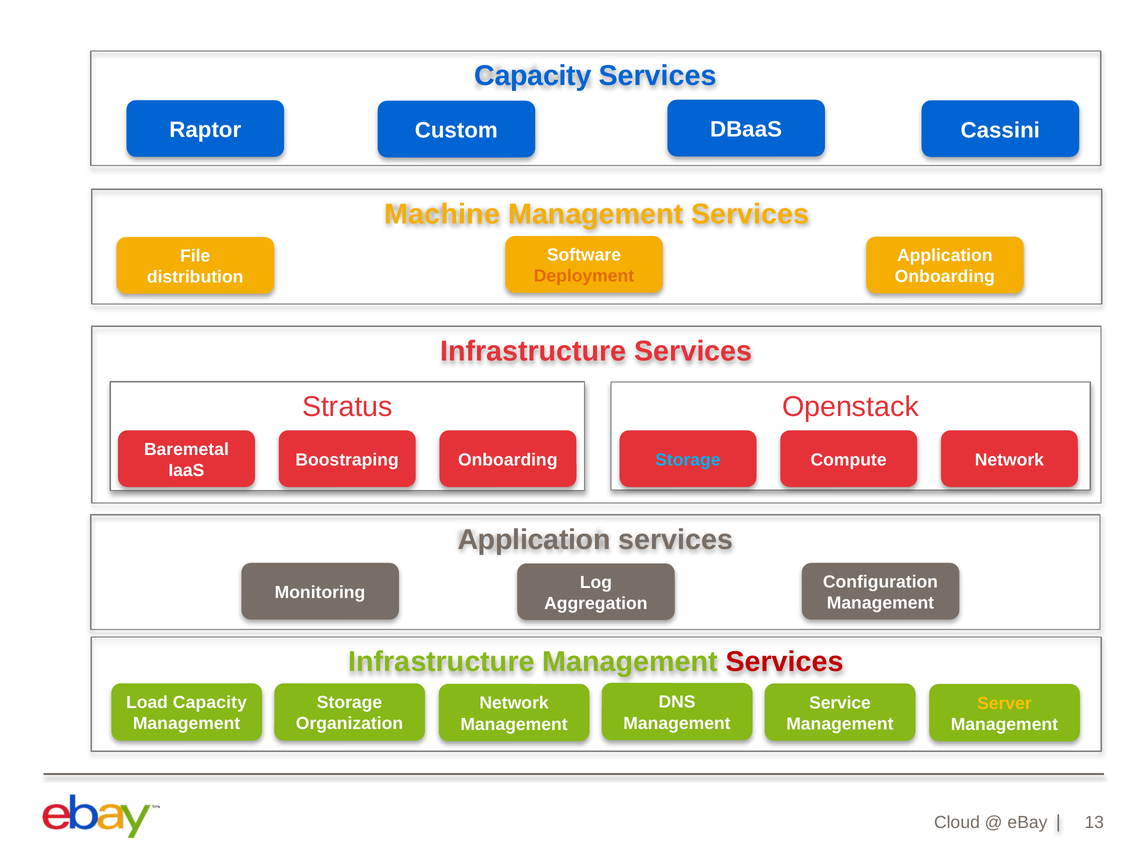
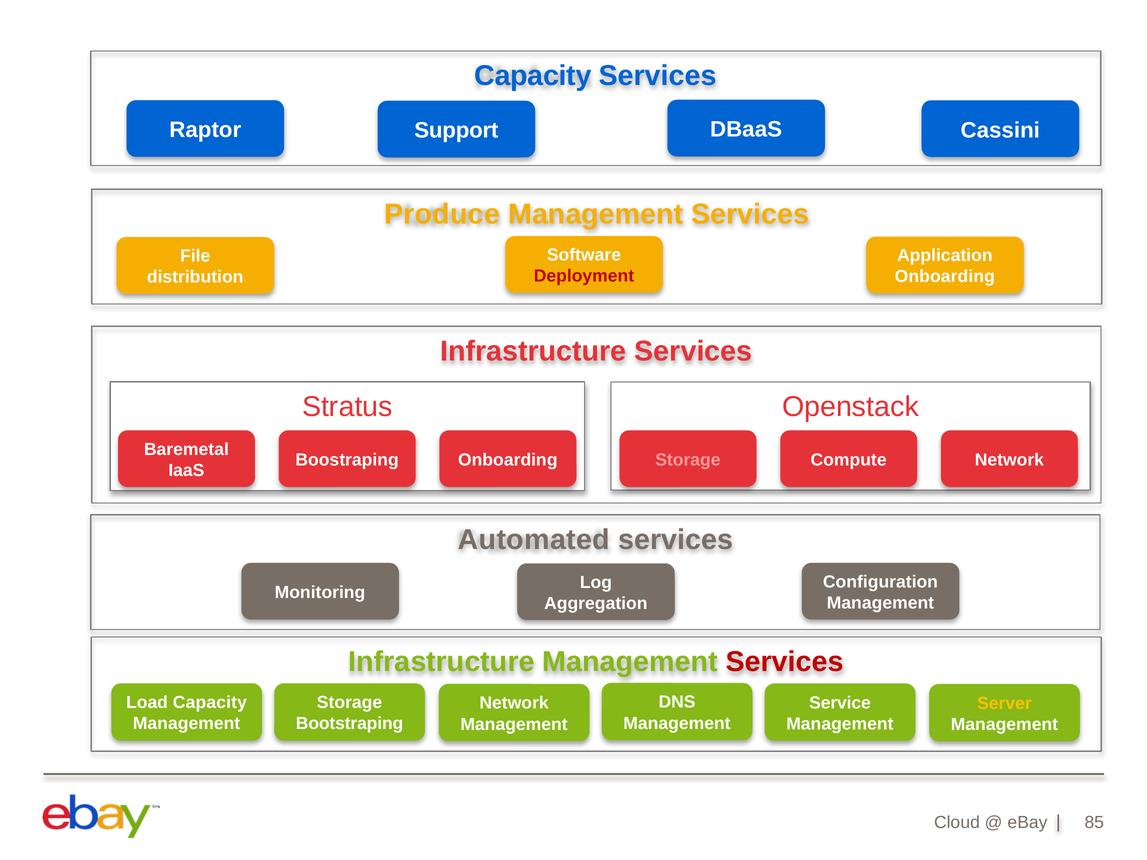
Custom: Custom -> Support (456, 131)
Machine: Machine -> Produce (442, 214)
Deployment colour: orange -> red (584, 276)
Storage colour: light blue -> pink (688, 460)
Application: Application -> Automated (534, 540)
Organization: Organization -> Bootstraping (350, 724)
13: 13 -> 85 (1094, 822)
